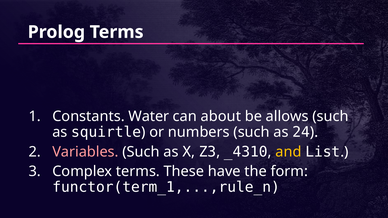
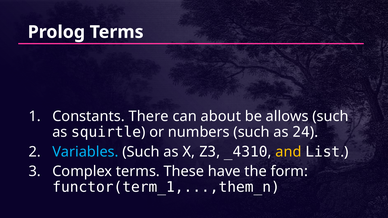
Water: Water -> There (149, 116)
Variables colour: pink -> light blue (85, 152)
functor(term_1,...,rule_n: functor(term_1,...,rule_n -> functor(term_1,...,them_n (166, 187)
